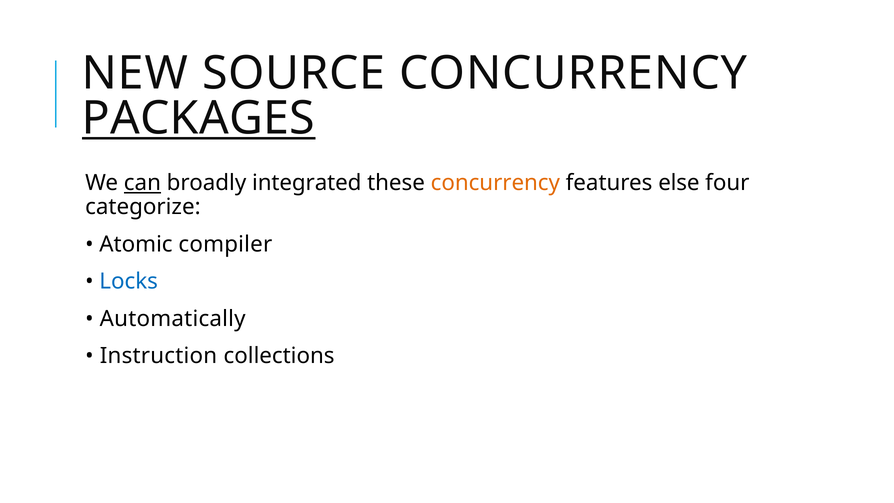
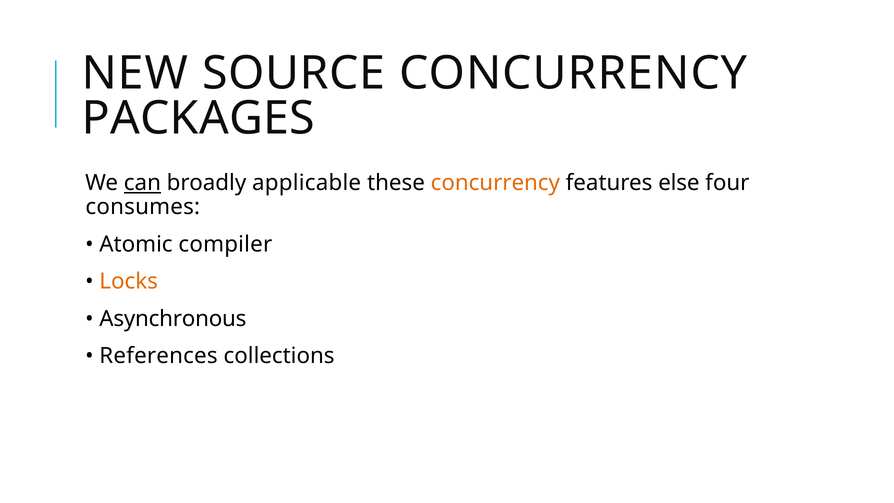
PACKAGES underline: present -> none (198, 118)
integrated: integrated -> applicable (307, 183)
categorize: categorize -> consumes (143, 207)
Locks colour: blue -> orange (129, 281)
Automatically: Automatically -> Asynchronous (173, 319)
Instruction: Instruction -> References (158, 356)
